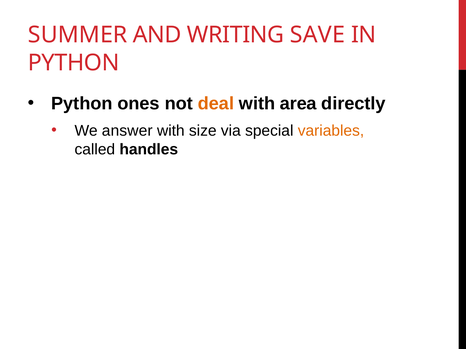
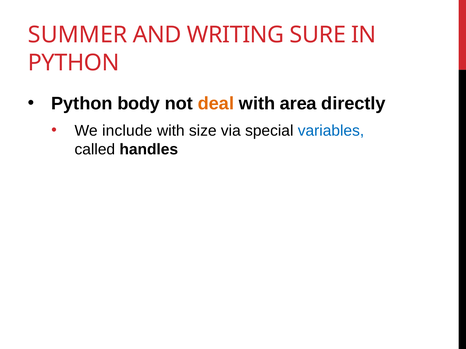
SAVE: SAVE -> SURE (318, 35)
ones: ones -> body (139, 104)
answer: answer -> include (127, 131)
variables colour: orange -> blue (331, 131)
